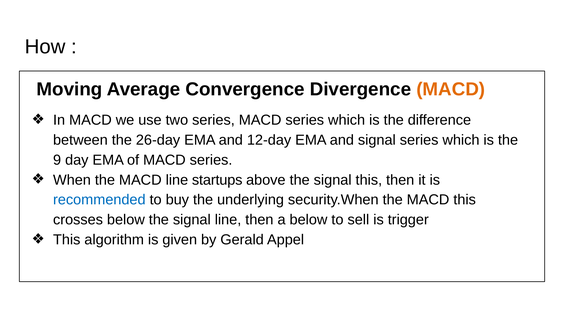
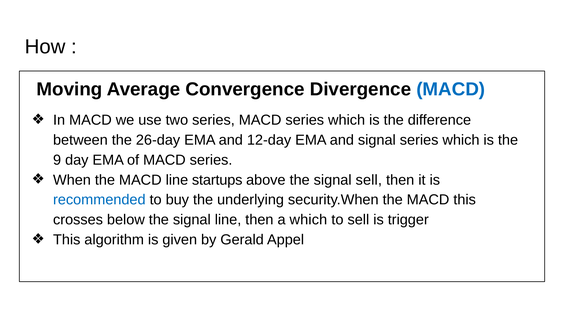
MACD colour: orange -> blue (451, 89)
signal this: this -> sell (369, 180)
a below: below -> which (308, 220)
